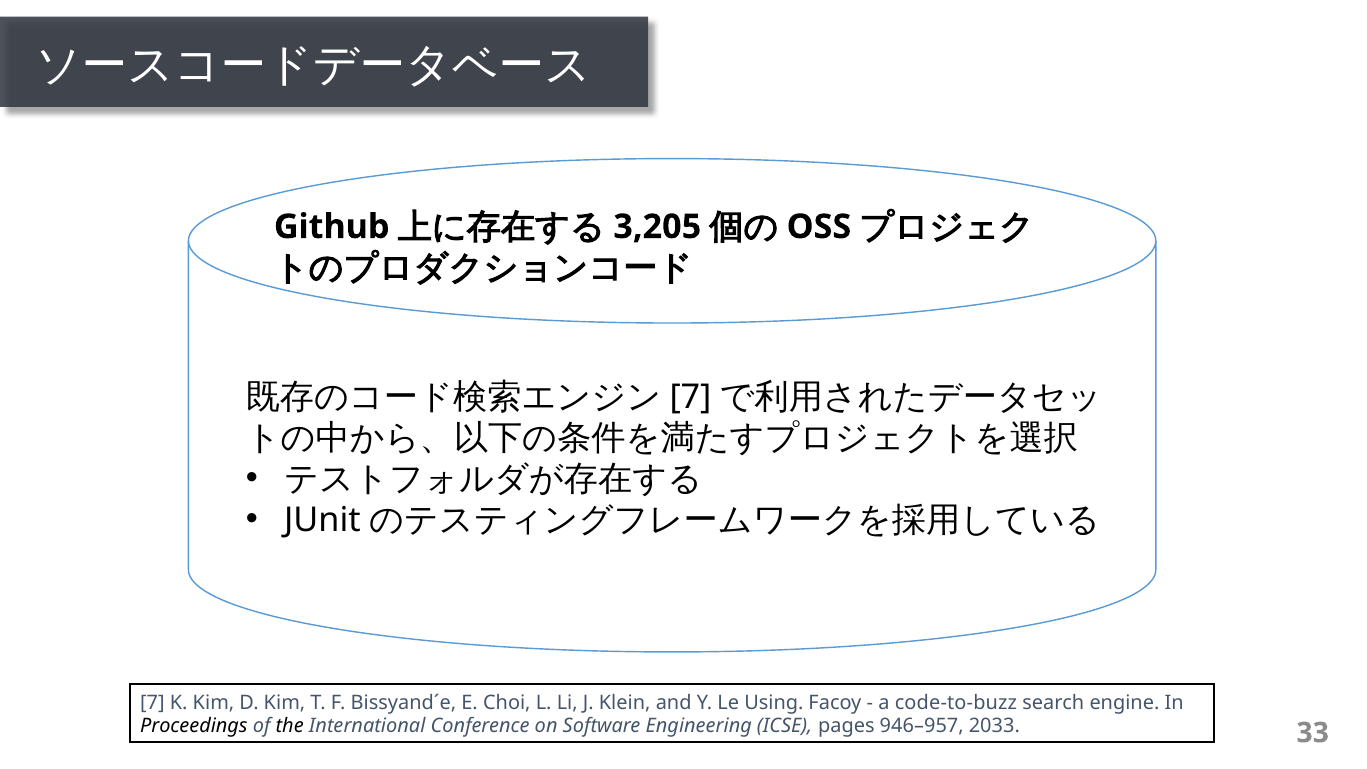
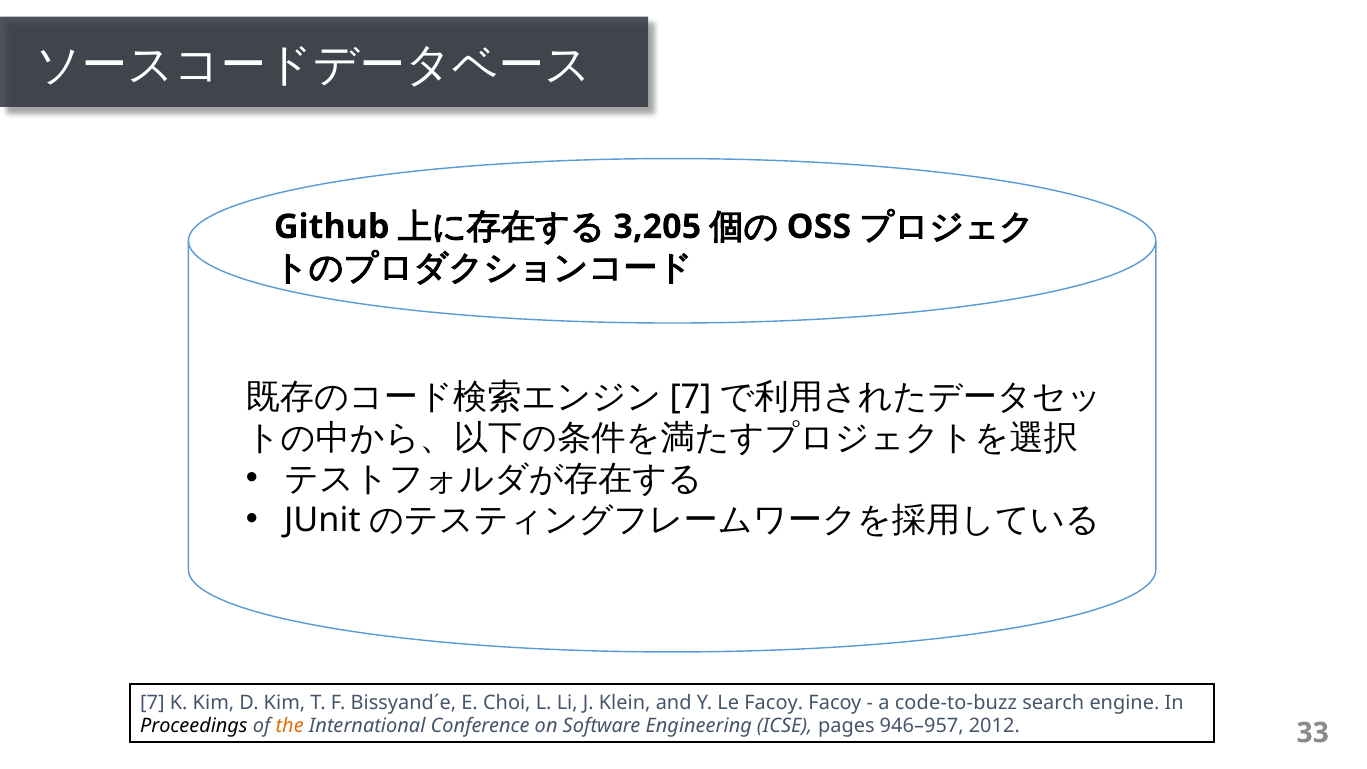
Le Using: Using -> Facoy (774, 702)
the colour: black -> orange (290, 726)
2033: 2033 -> 2012 (994, 726)
